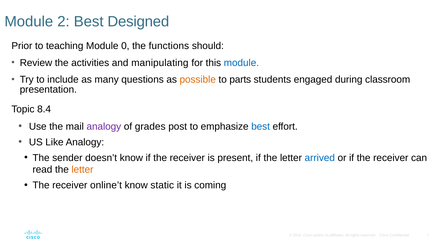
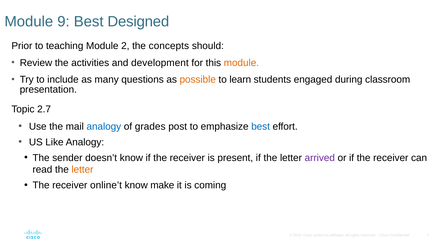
2: 2 -> 9 (63, 22)
0: 0 -> 2 (125, 46)
functions: functions -> concepts (169, 46)
manipulating: manipulating -> development (160, 63)
module colour: blue -> orange (241, 63)
parts: parts -> learn (240, 80)
8.4: 8.4 -> 2.7 (44, 109)
analogy colour: purple -> blue (104, 127)
arrived colour: blue -> purple (320, 158)
static: static -> make (162, 185)
